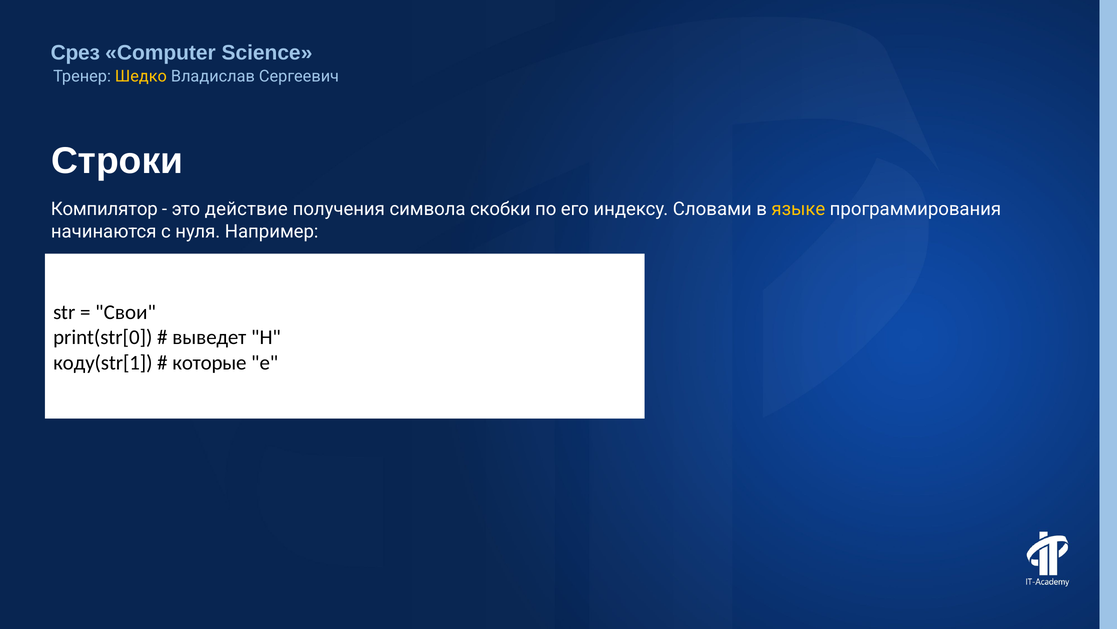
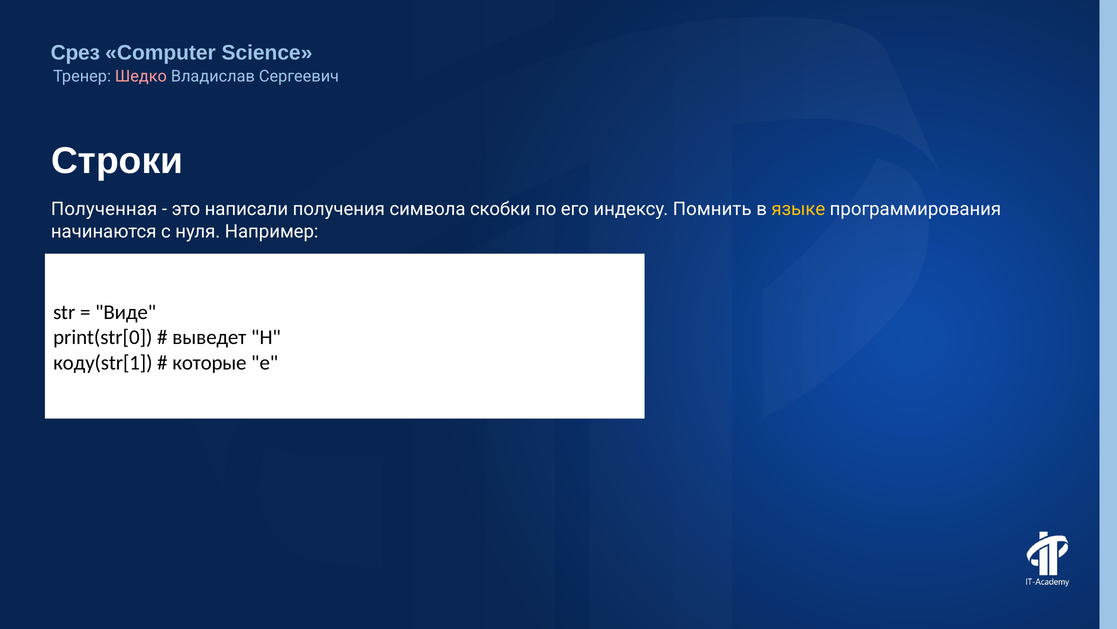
Шедко colour: yellow -> pink (141, 76)
Компилятор: Компилятор -> Полученная (104, 209)
действие: действие -> написали (246, 209)
Словами: Словами -> Помнить (712, 209)
Свои: Свои -> Виде (126, 312)
